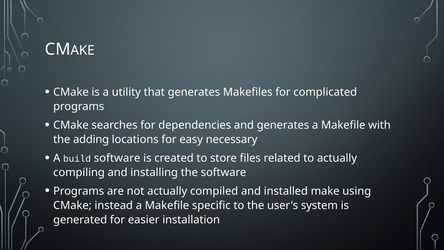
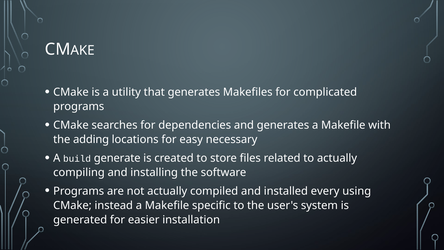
build software: software -> generate (117, 158)
make: make -> every (325, 191)
